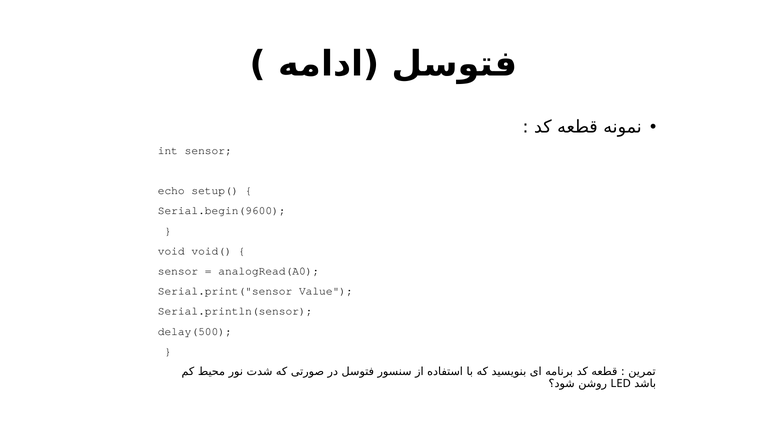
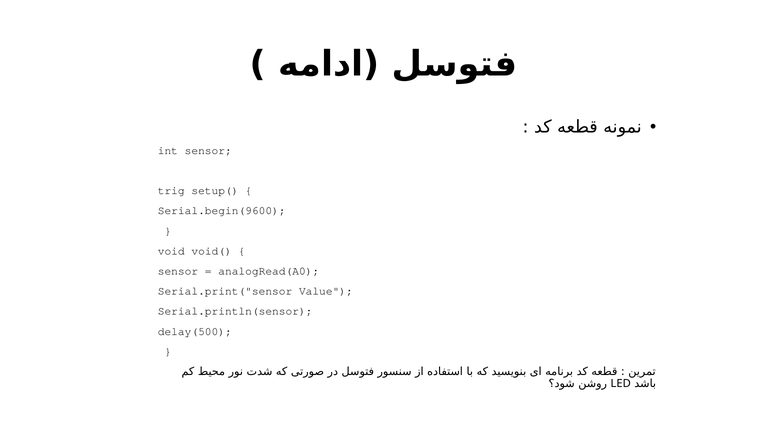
echo: echo -> trig (171, 191)
